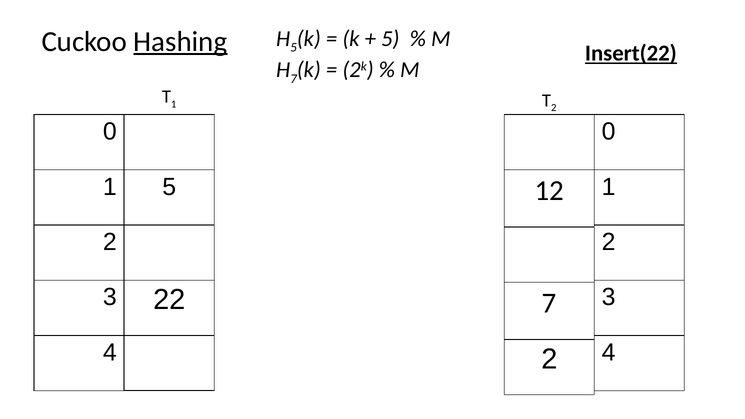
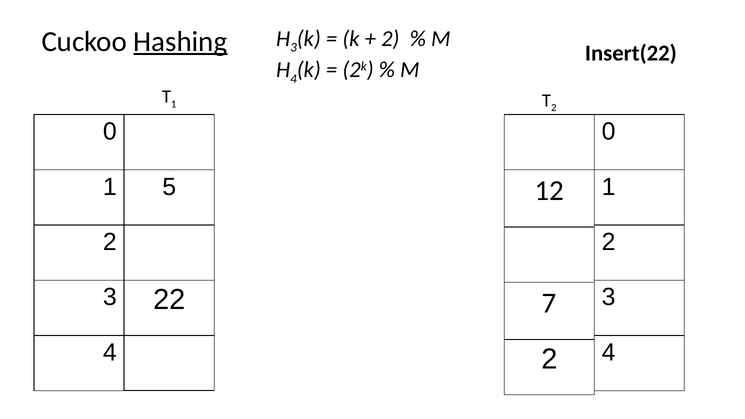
5: 5 -> 3 (294, 48)
5: 5 -> 2 (390, 39)
Insert(22 underline: present -> none (631, 53)
7: 7 -> 4 (294, 79)
